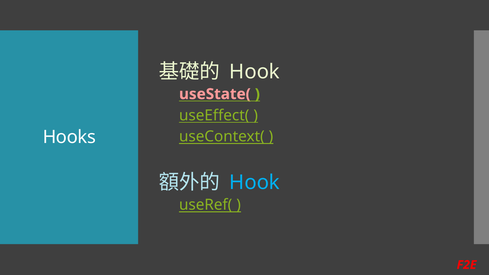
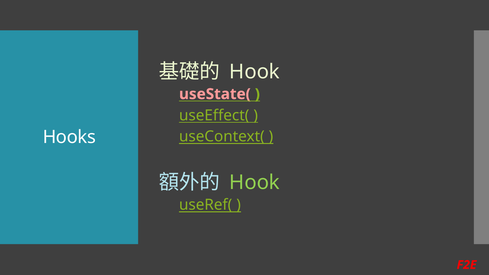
Hook colour: light blue -> light green (255, 183)
